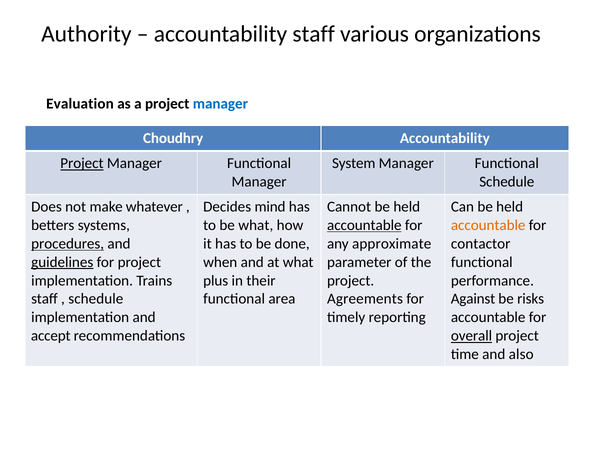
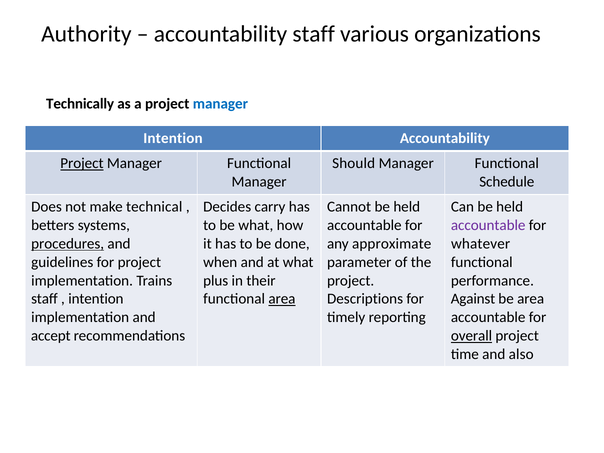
Evaluation: Evaluation -> Technically (80, 104)
Choudhry: Choudhry -> Intention (173, 138)
System: System -> Should (354, 163)
whatever: whatever -> technical (154, 207)
mind: mind -> carry (270, 207)
accountable underline: present -> none (364, 225)
accountable colour: orange -> purple (488, 225)
contactor: contactor -> whatever (481, 244)
guidelines underline: present -> none (62, 262)
schedule: schedule -> intention (96, 299)
area underline: none -> present (282, 299)
Agreements: Agreements -> Descriptions (365, 299)
be risks: risks -> area (531, 299)
